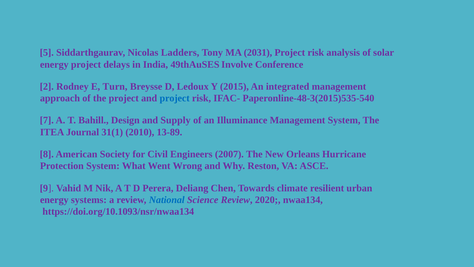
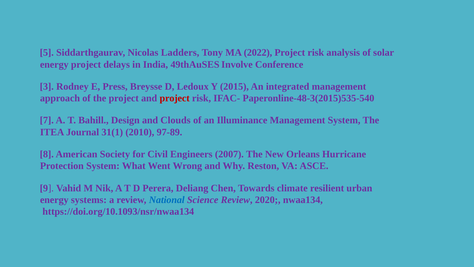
2031: 2031 -> 2022 (258, 53)
2: 2 -> 3 (47, 86)
Turn: Turn -> Press (115, 86)
project colour: blue -> red (175, 98)
Supply: Supply -> Clouds (176, 120)
13-89: 13-89 -> 97-89 (170, 132)
